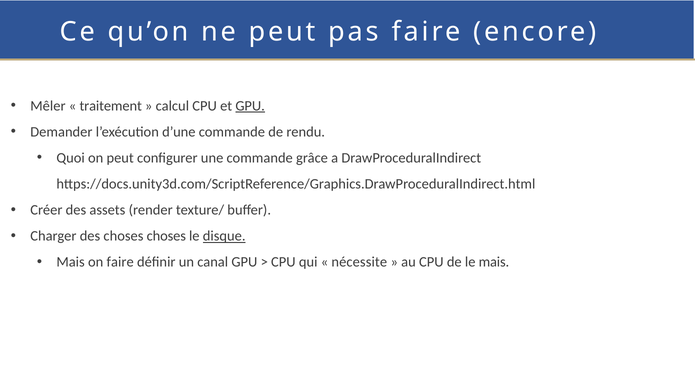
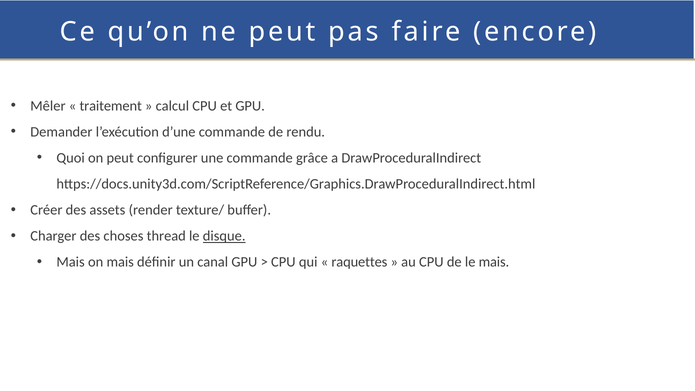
GPU underline: present -> none (250, 106)
choses choses: choses -> thread (166, 236)
on faire: faire -> mais (120, 262)
nécessite: nécessite -> raquettes (359, 262)
